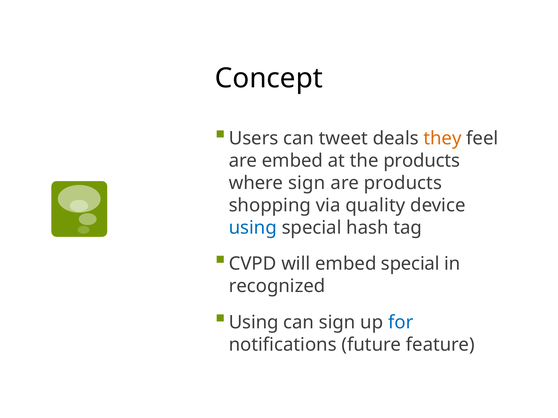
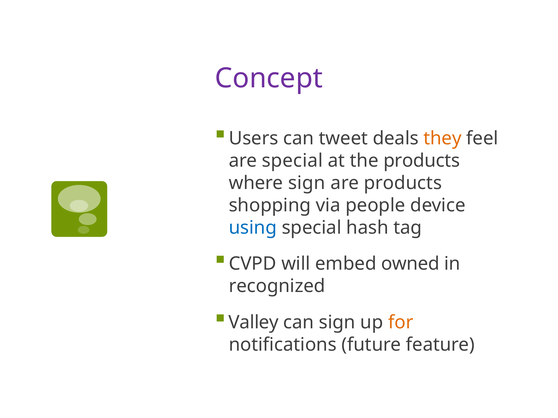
Concept colour: black -> purple (269, 78)
are embed: embed -> special (292, 161)
quality: quality -> people (375, 206)
embed special: special -> owned (410, 264)
Using: Using -> Valley (254, 323)
for colour: blue -> orange (401, 323)
